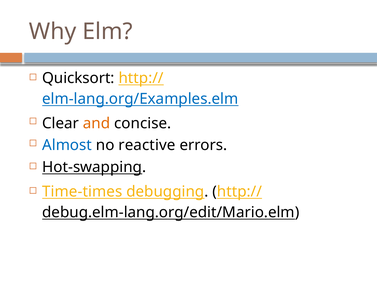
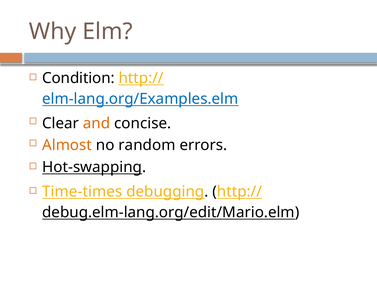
Quicksort: Quicksort -> Condition (78, 78)
Almost colour: blue -> orange (67, 145)
reactive: reactive -> random (147, 145)
